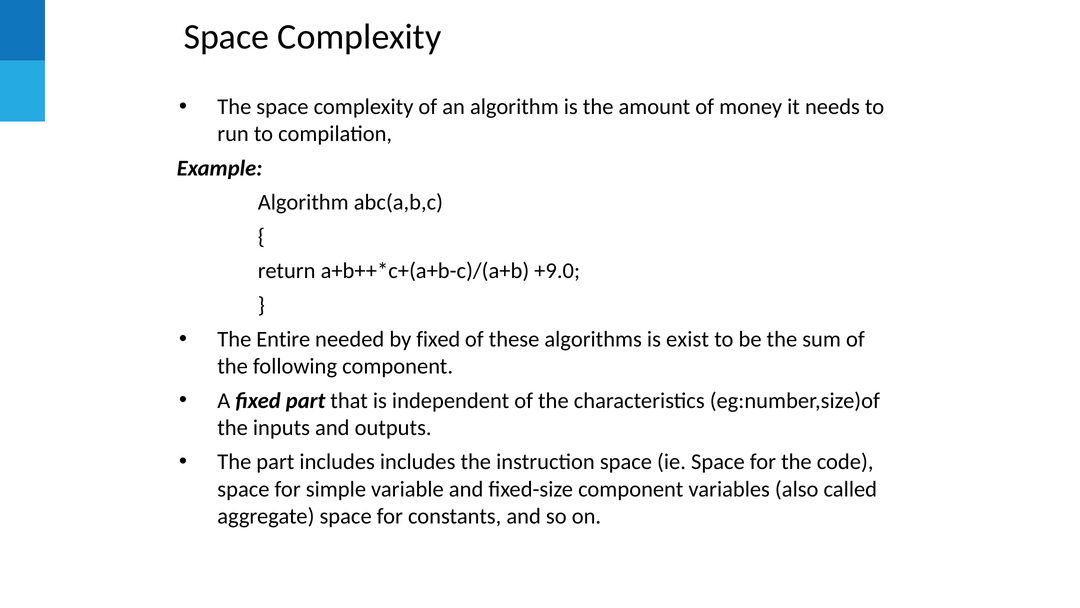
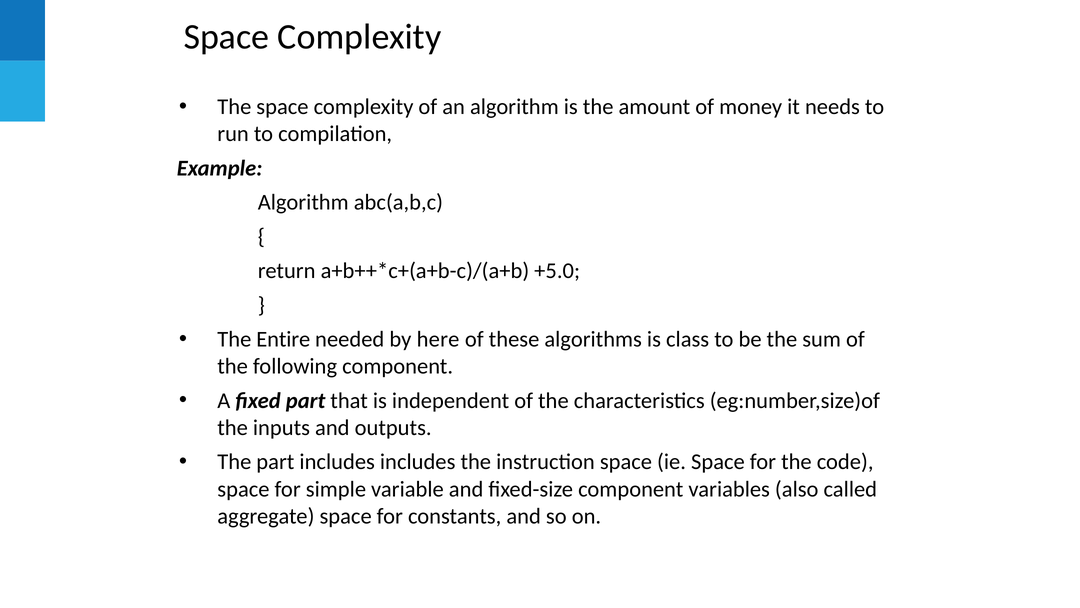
+9.0: +9.0 -> +5.0 (557, 271)
by fixed: fixed -> here (438, 339)
exist: exist -> class (688, 339)
